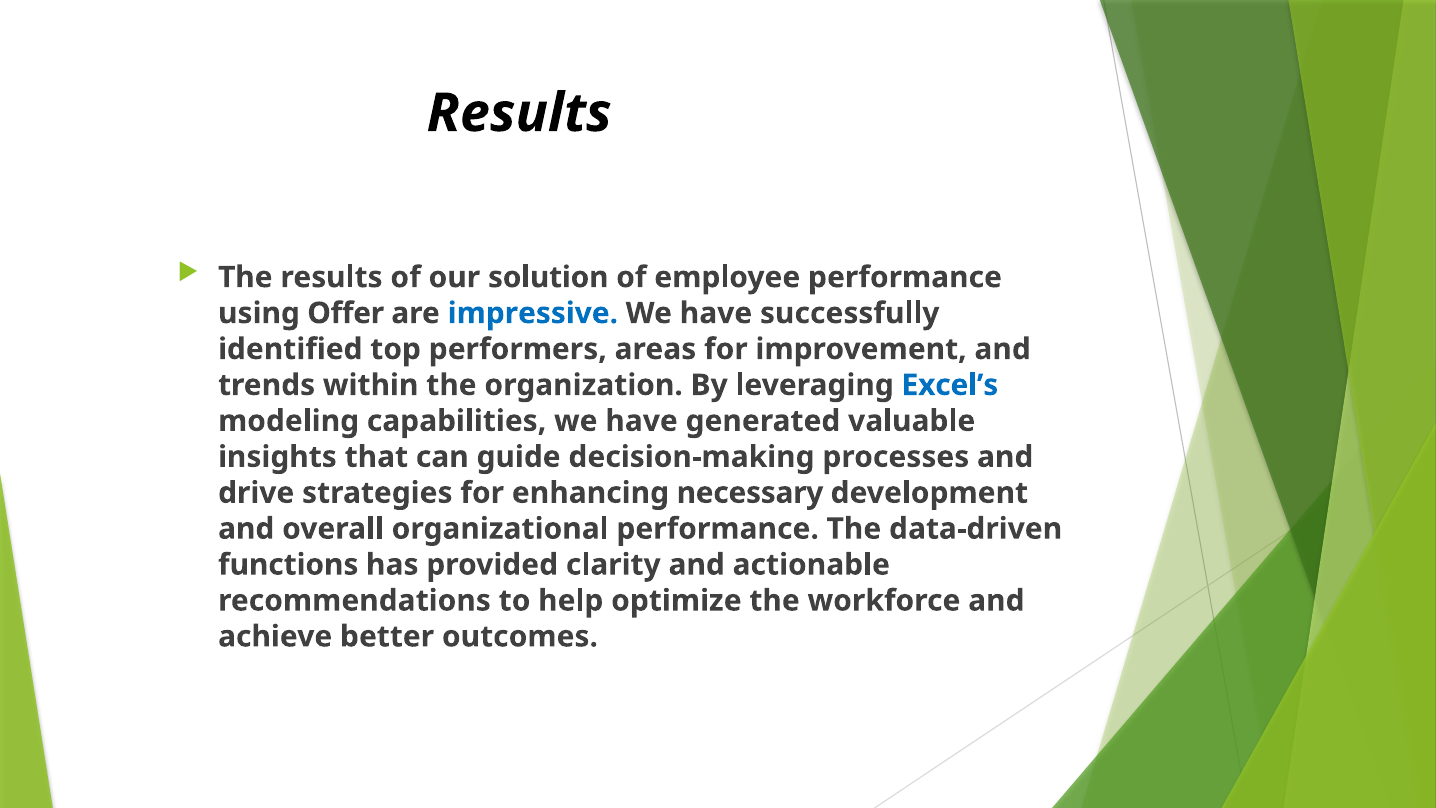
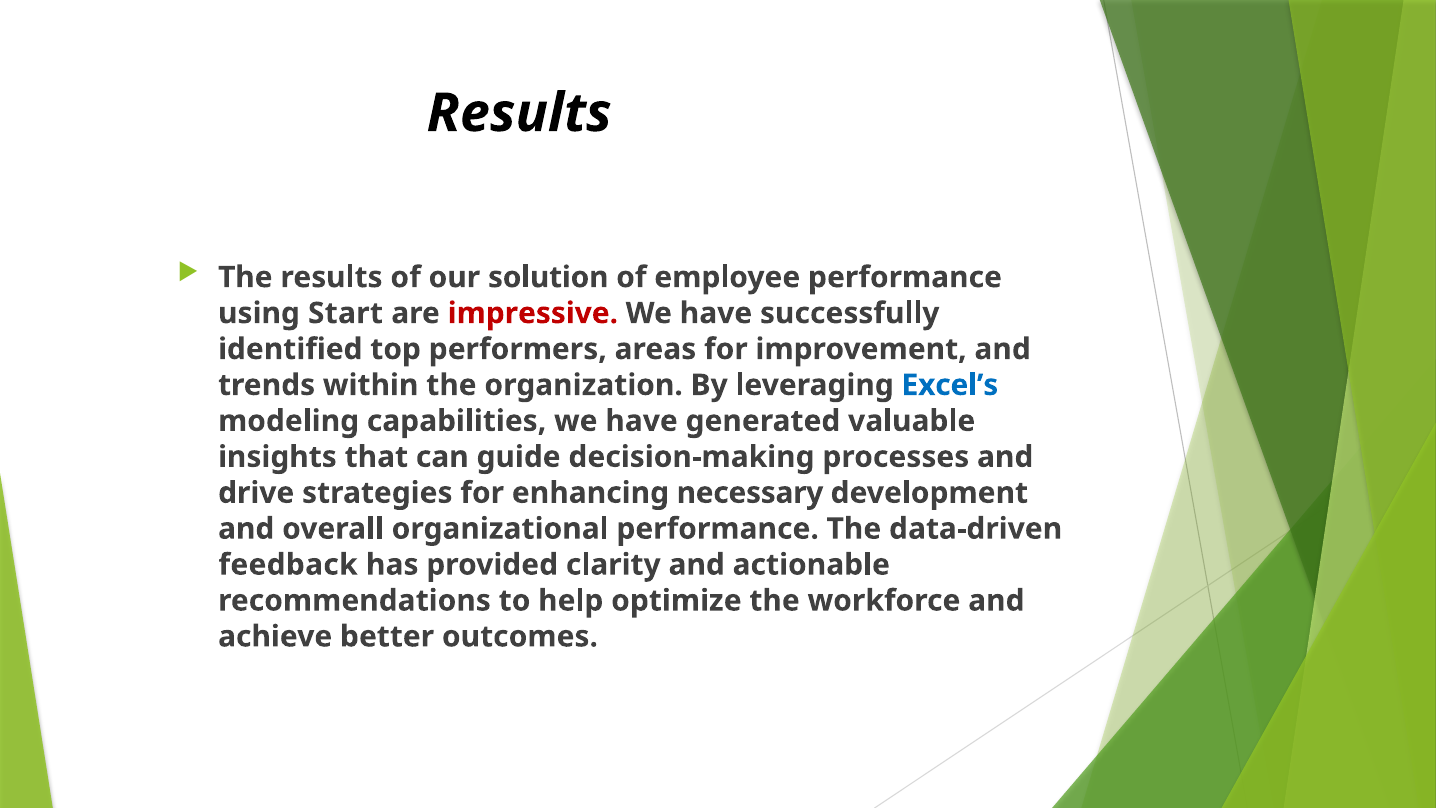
Offer: Offer -> Start (345, 313)
impressive colour: blue -> red (533, 313)
functions: functions -> feedback (288, 565)
